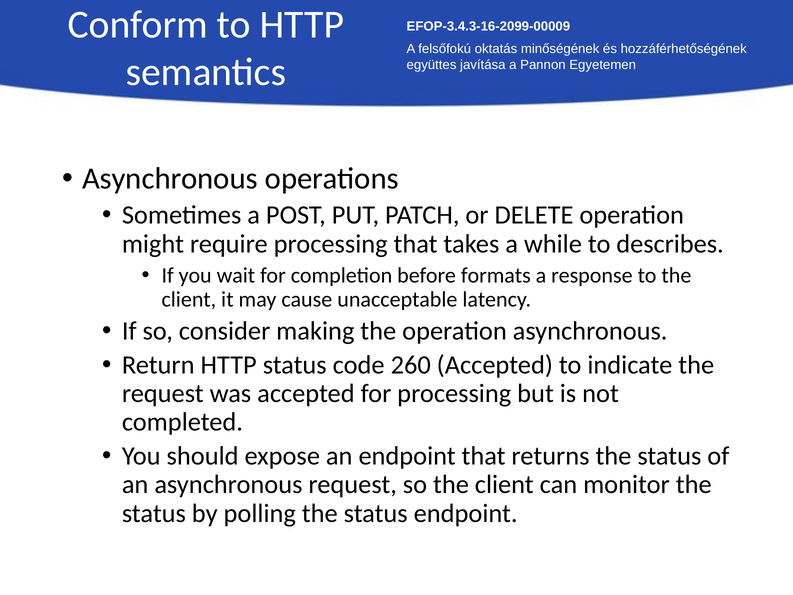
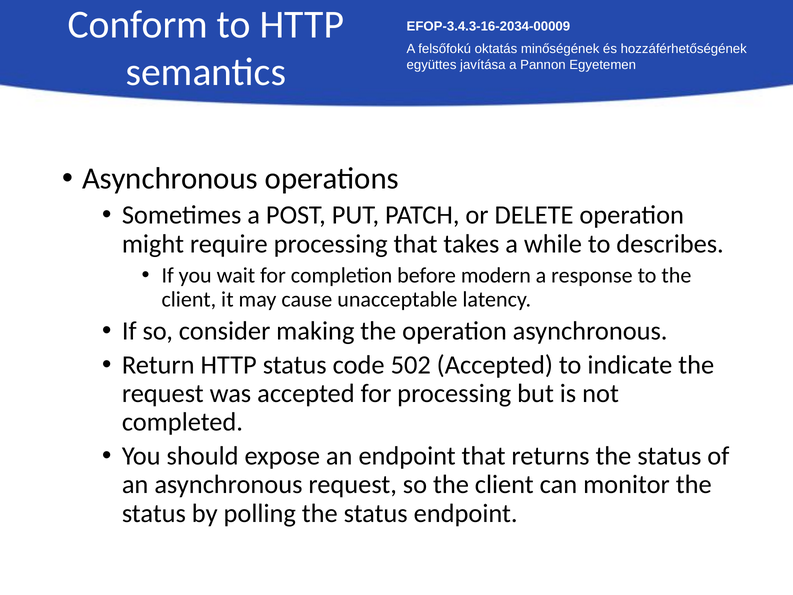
EFOP-3.4.3-16-2099-00009: EFOP-3.4.3-16-2099-00009 -> EFOP-3.4.3-16-2034-00009 (488, 26)
formats: formats -> modern (496, 275)
260: 260 -> 502 (411, 365)
